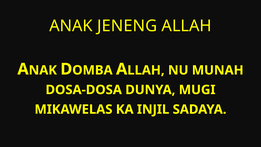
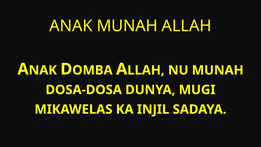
ANAK JENENG: JENENG -> MUNAH (127, 26)
